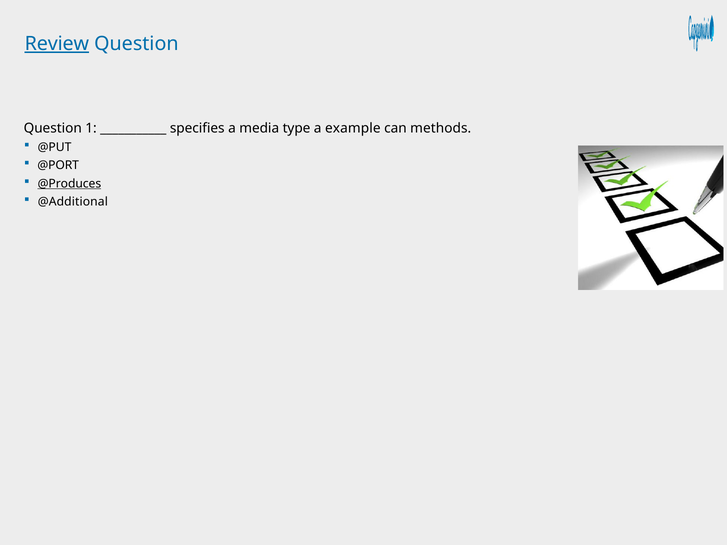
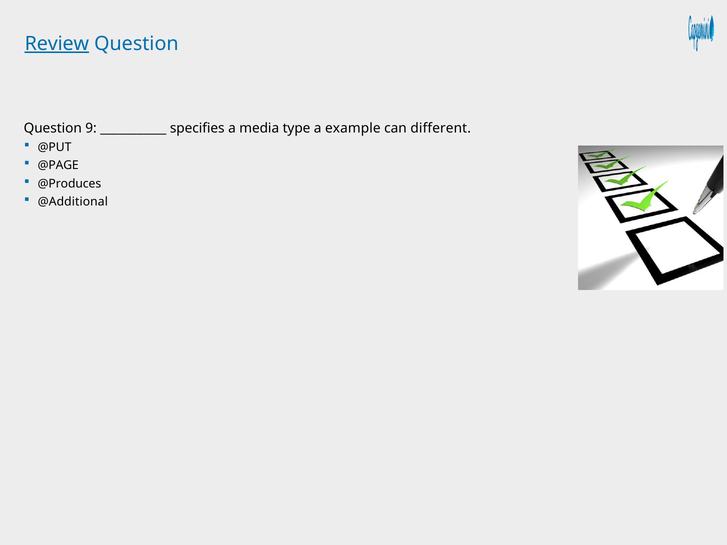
1: 1 -> 9 (91, 128)
methods: methods -> different (441, 128)
@PORT: @PORT -> @PAGE (58, 165)
@Produces underline: present -> none (69, 184)
